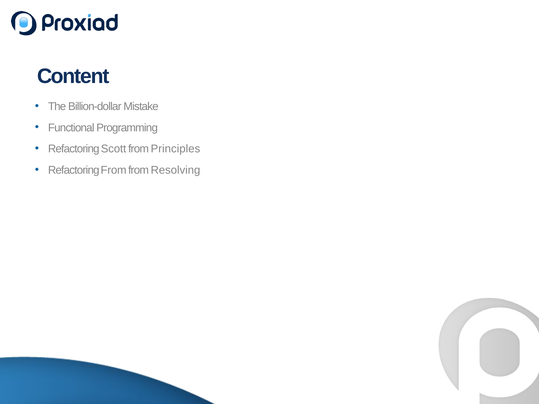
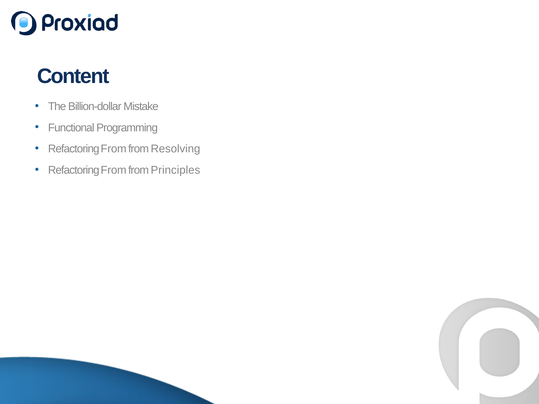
Scott: Scott -> From (114, 149)
Principles: Principles -> Resolving (176, 149)
Resolving: Resolving -> Principles (175, 170)
